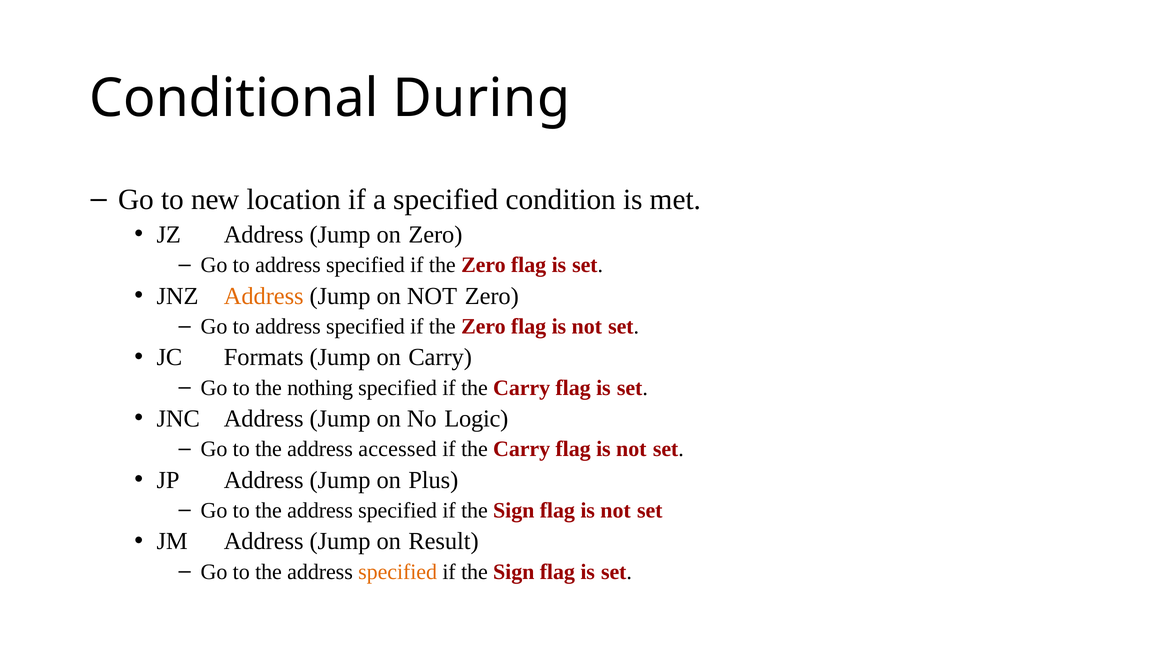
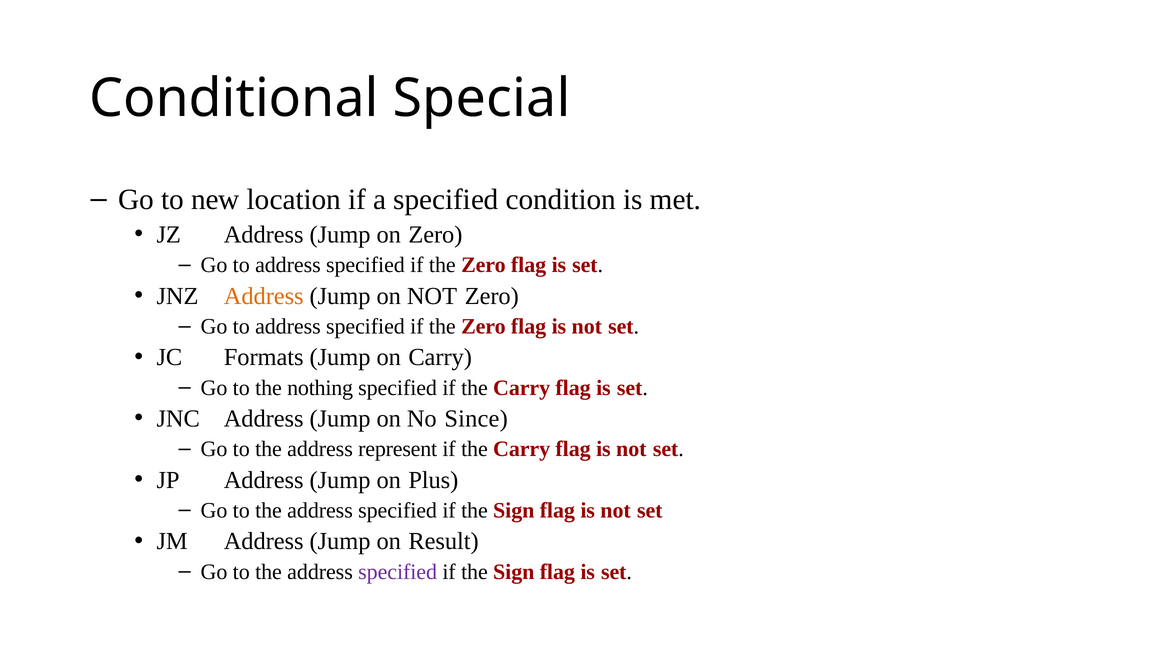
During: During -> Special (481, 99)
Logic: Logic -> Since (476, 419)
accessed: accessed -> represent (398, 449)
specified colour: orange -> purple (398, 572)
